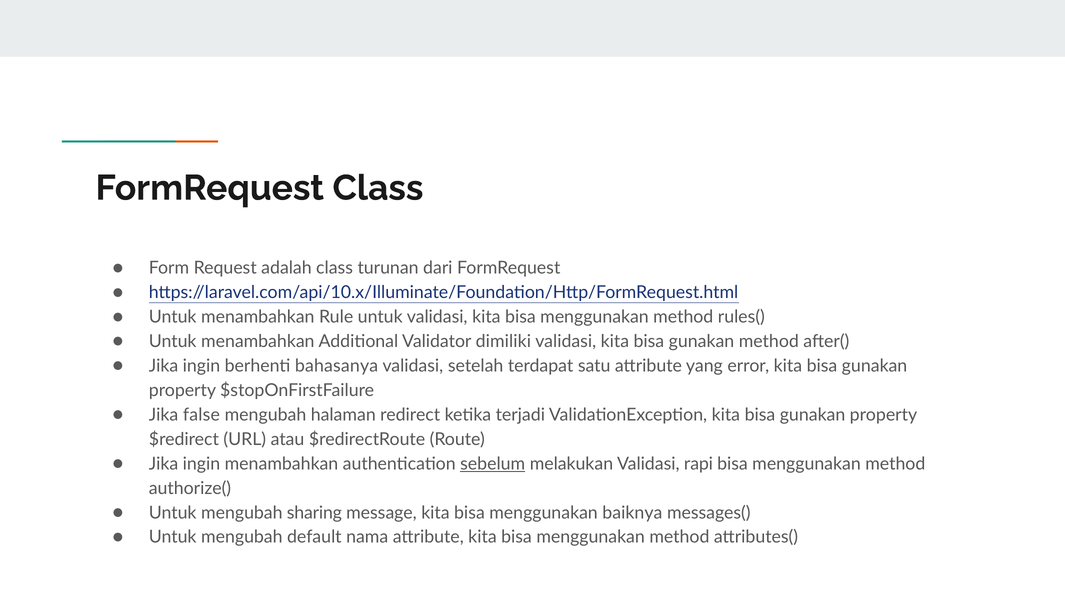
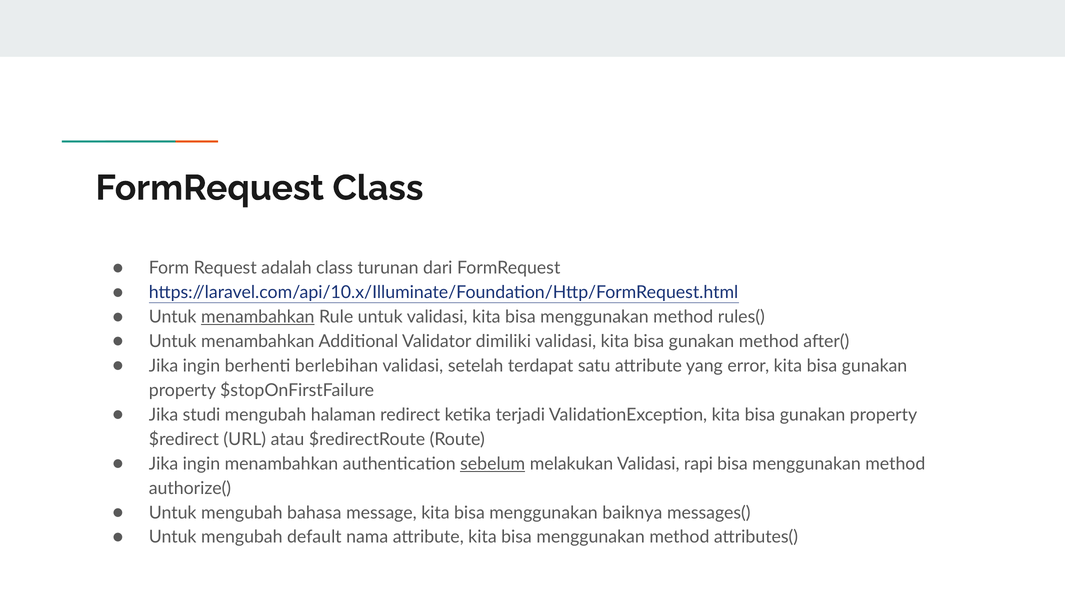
menambahkan underline: none -> present (258, 317)
bahasanya: bahasanya -> berlebihan (337, 366)
false: false -> studi (202, 415)
sharing: sharing -> bahasa (314, 513)
